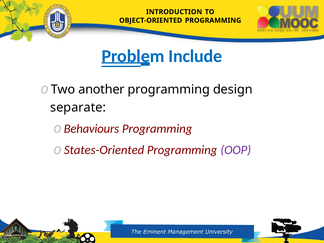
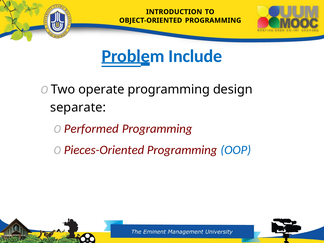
another: another -> operate (101, 89)
Behaviours: Behaviours -> Performed (91, 129)
States-Oriented: States-Oriented -> Pieces-Oriented (104, 150)
OOP colour: purple -> blue (236, 150)
